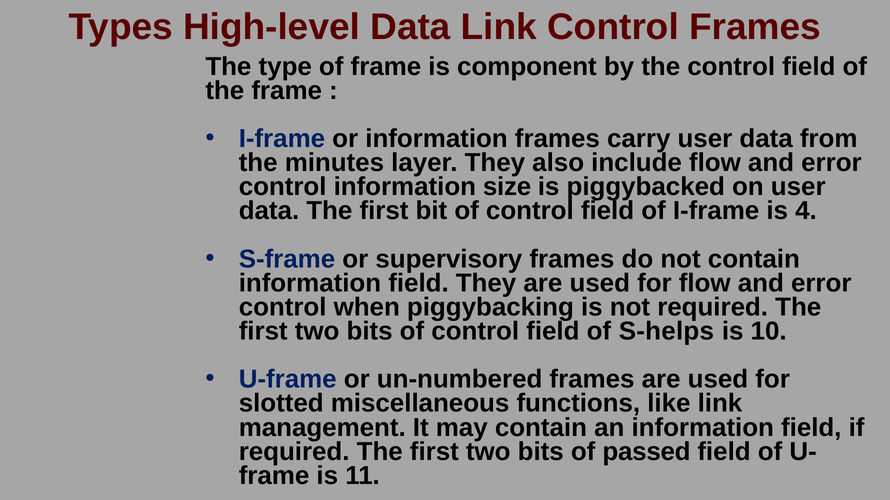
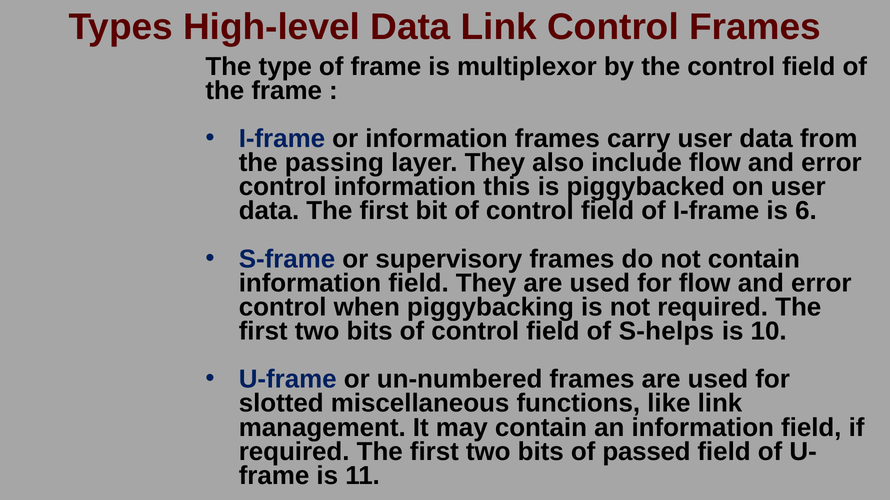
component: component -> multiplexor (527, 67)
minutes: minutes -> passing (334, 163)
size: size -> this (507, 187)
4: 4 -> 6 (806, 211)
